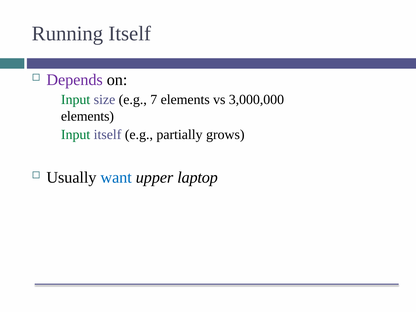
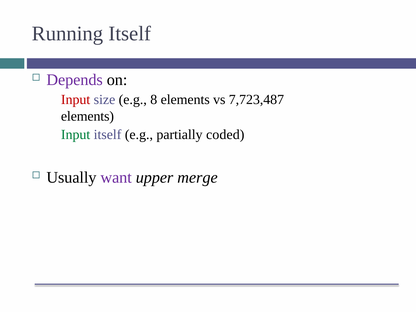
Input colour: green -> red (76, 100)
7: 7 -> 8 (154, 100)
3,000,000: 3,000,000 -> 7,723,487 (256, 100)
grows: grows -> coded (225, 135)
want colour: blue -> purple (116, 177)
laptop: laptop -> merge (197, 177)
